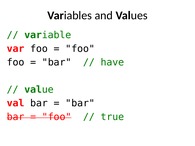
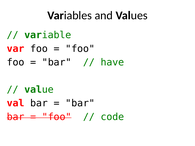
true: true -> code (112, 117)
